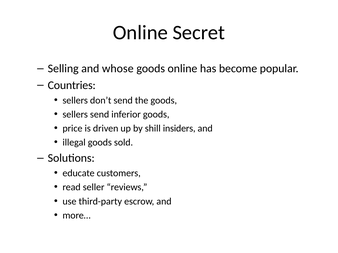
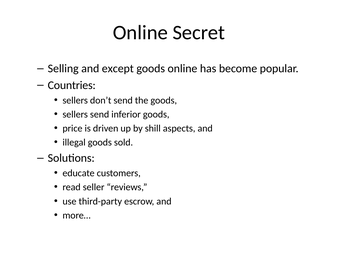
whose: whose -> except (118, 69)
insiders: insiders -> aspects (179, 129)
